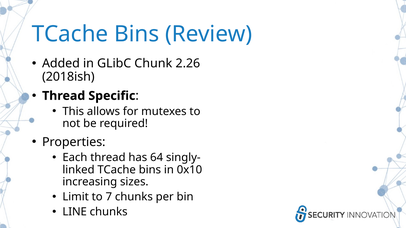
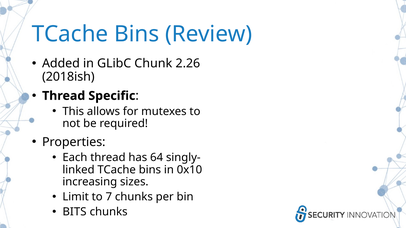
LINE: LINE -> BITS (75, 212)
